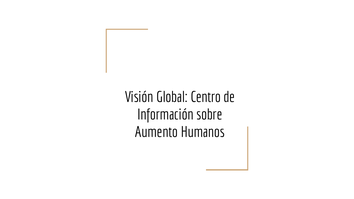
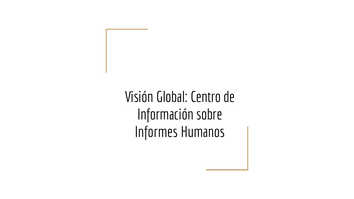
Aumento: Aumento -> Informes (156, 132)
